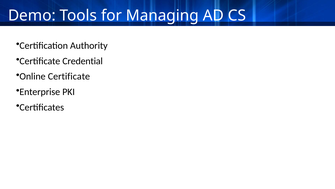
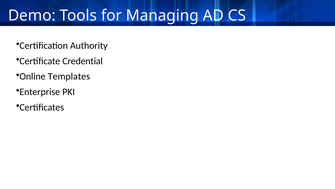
Online Certificate: Certificate -> Templates (69, 76)
